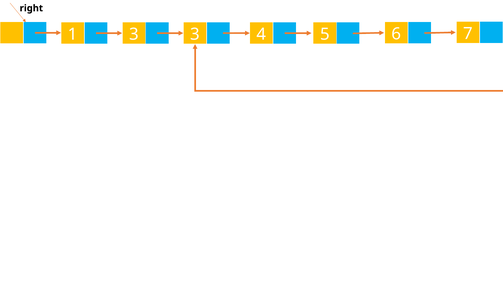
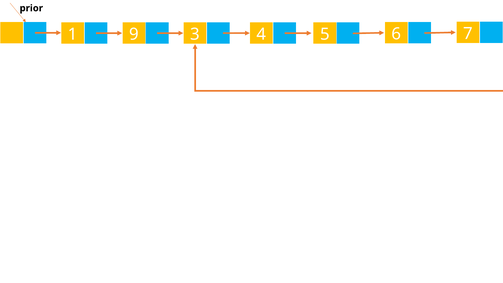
right: right -> prior (31, 8)
1 3: 3 -> 9 (134, 34)
